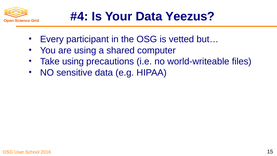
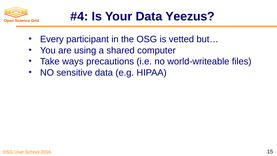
Take using: using -> ways (73, 61)
